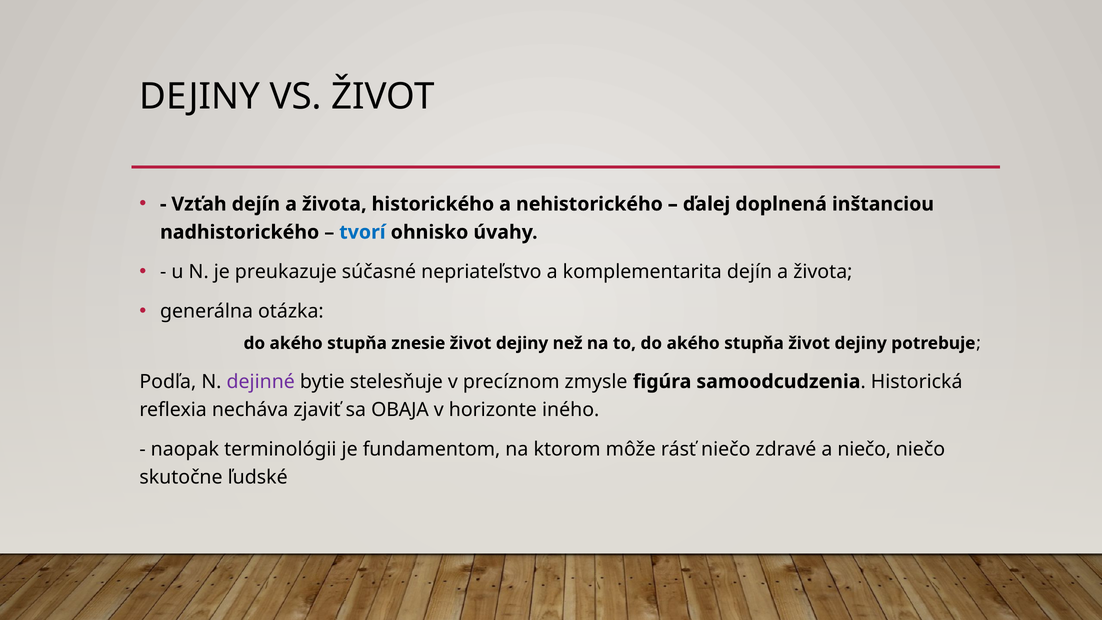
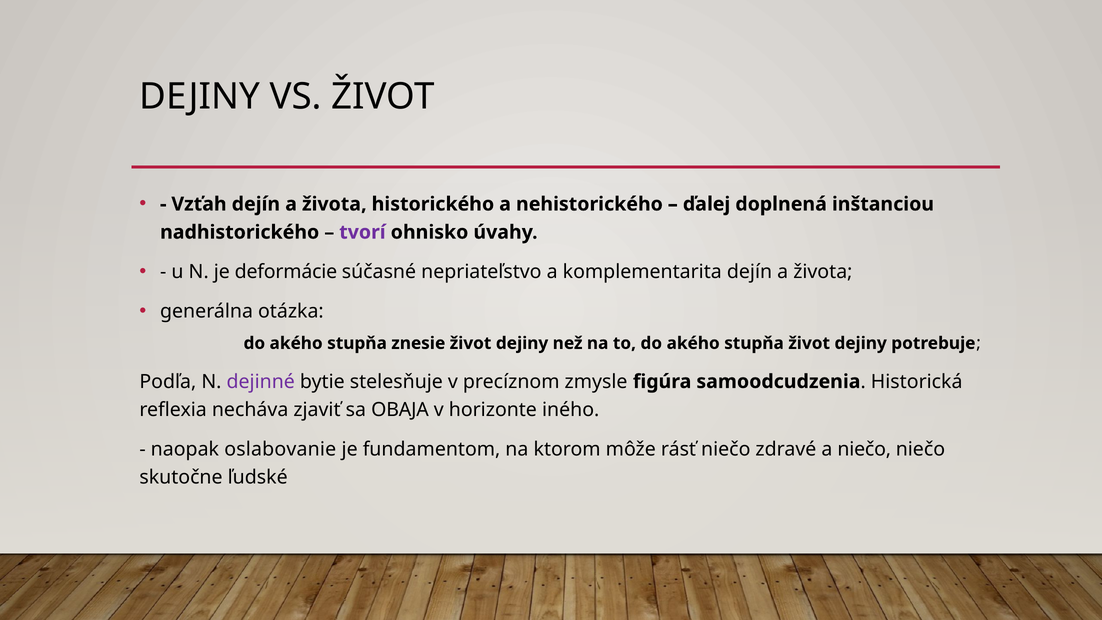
tvorí colour: blue -> purple (362, 232)
preukazuje: preukazuje -> deformácie (286, 272)
terminológii: terminológii -> oslabovanie (280, 449)
